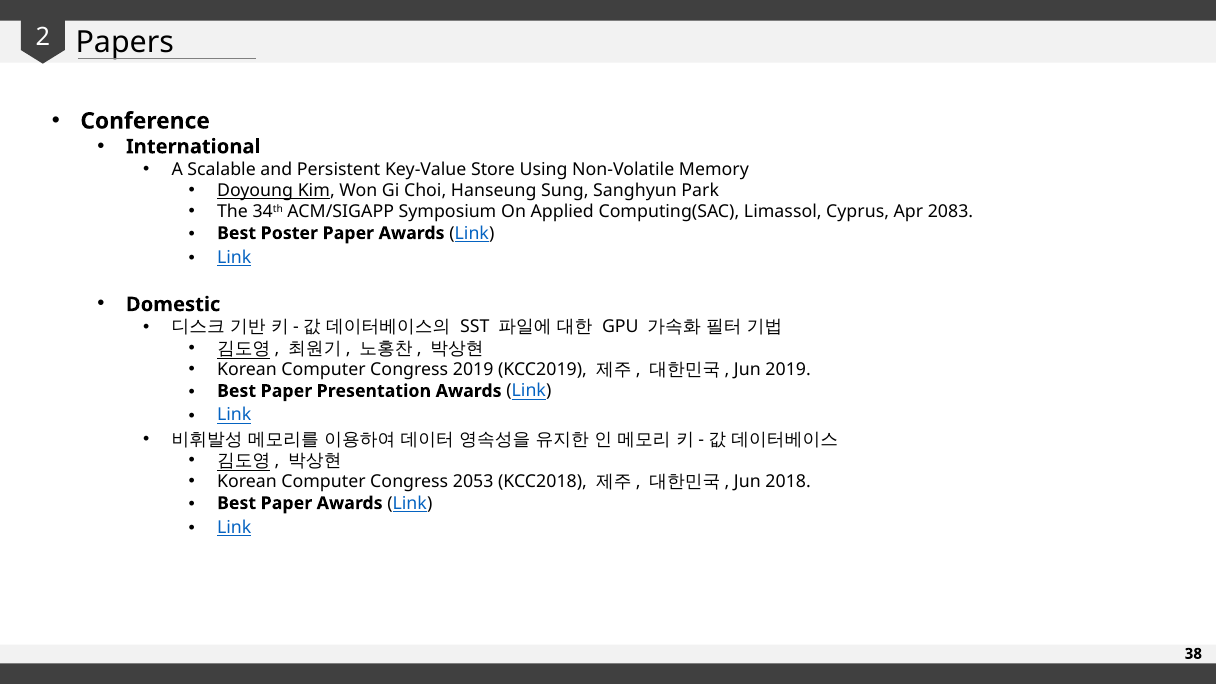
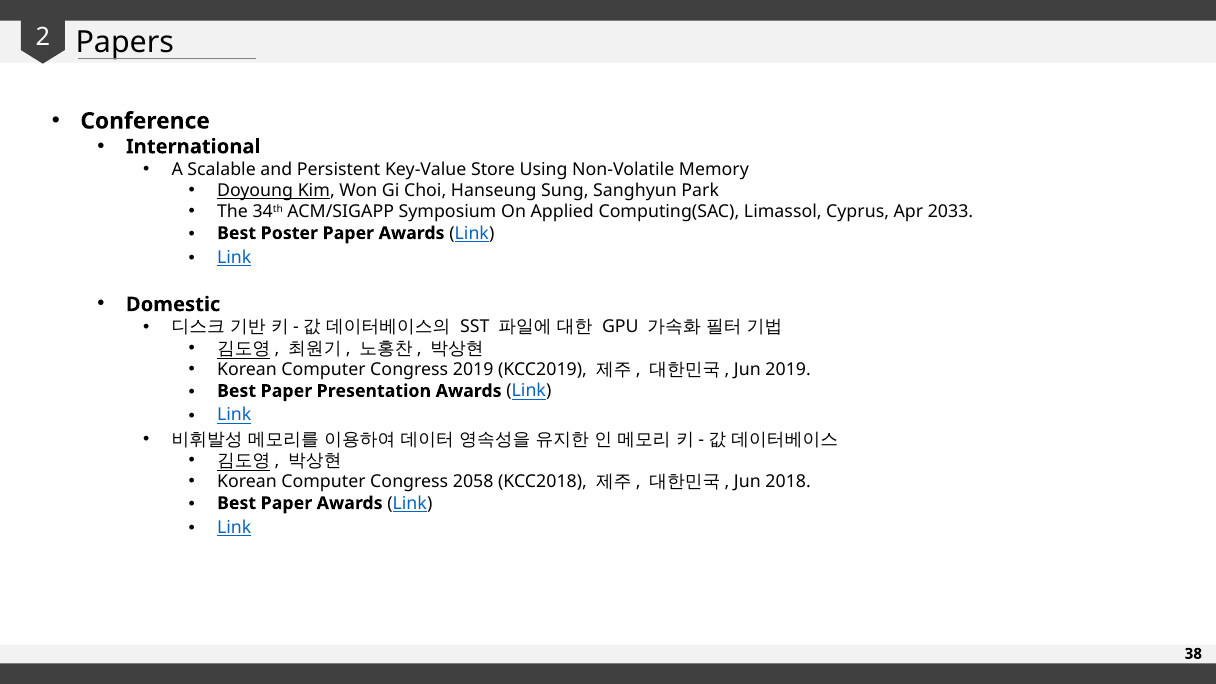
2083: 2083 -> 2033 (951, 212)
2053: 2053 -> 2058 (473, 482)
